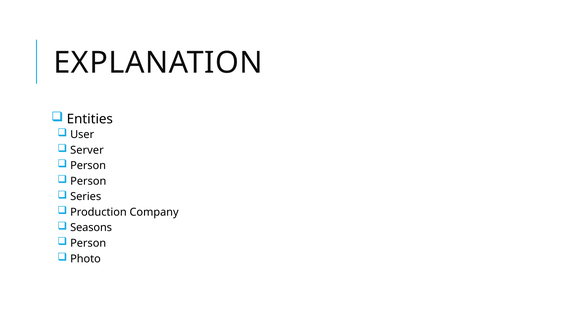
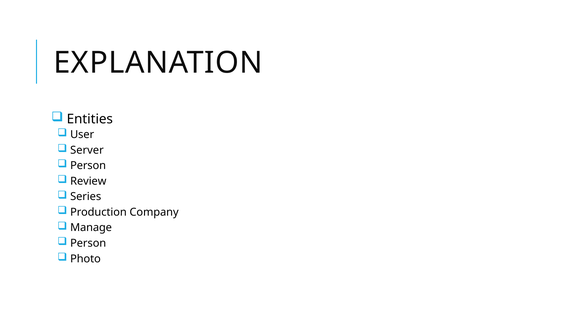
Person: Person -> Review (88, 181)
Seasons: Seasons -> Manage (91, 228)
